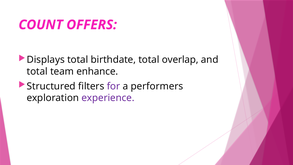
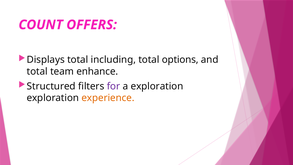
birthdate: birthdate -> including (113, 60)
overlap: overlap -> options (180, 60)
a performers: performers -> exploration (157, 86)
experience colour: purple -> orange (108, 98)
